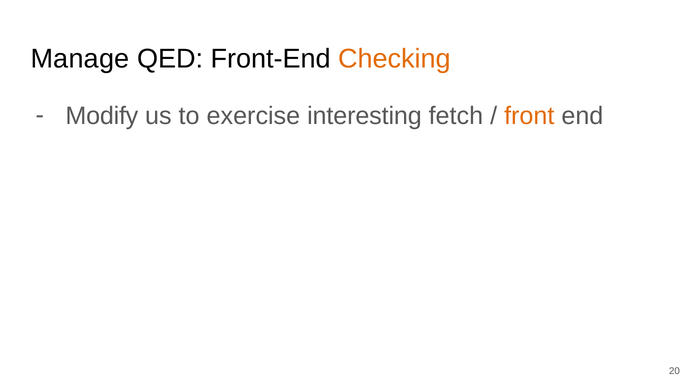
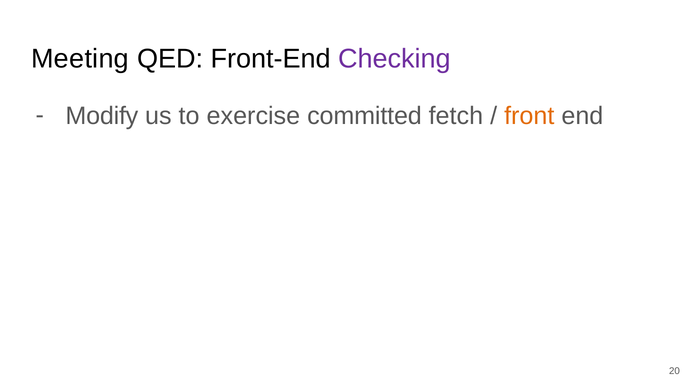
Manage: Manage -> Meeting (80, 59)
Checking colour: orange -> purple (395, 59)
interesting: interesting -> committed (364, 116)
